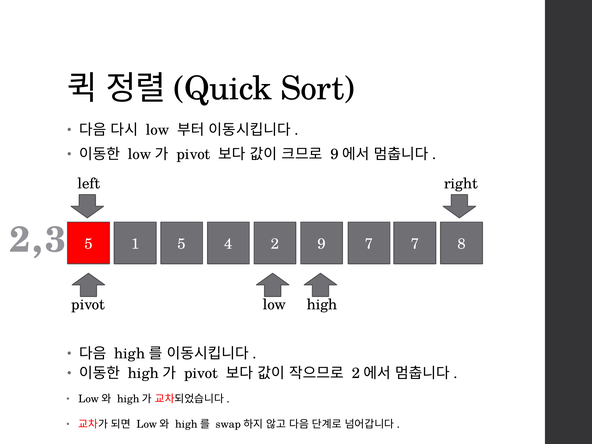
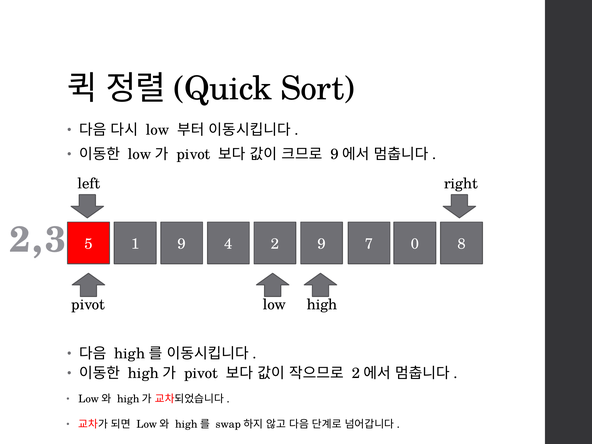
1 5: 5 -> 9 (182, 244)
4 7: 7 -> 0 (415, 244)
